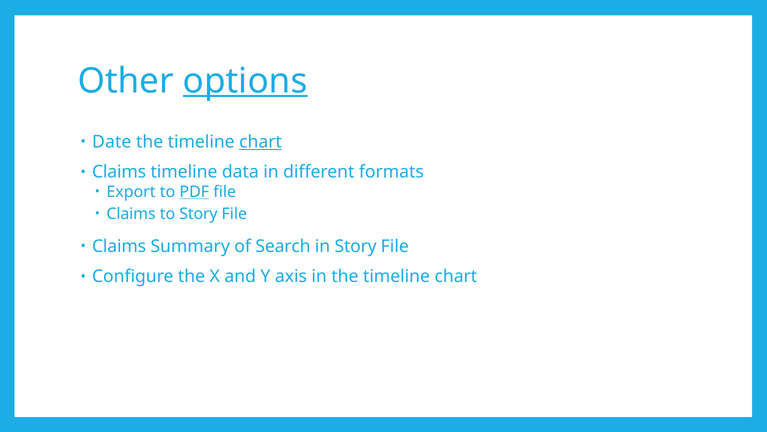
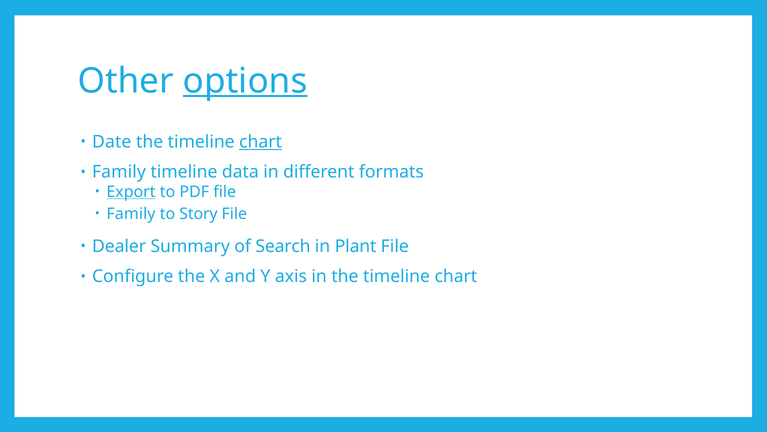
Claims: Claims -> Family (119, 172)
Export underline: none -> present (131, 192)
PDF underline: present -> none (194, 192)
Claims: Claims -> Family (131, 214)
Claims: Claims -> Dealer (119, 246)
in Story: Story -> Plant (356, 246)
